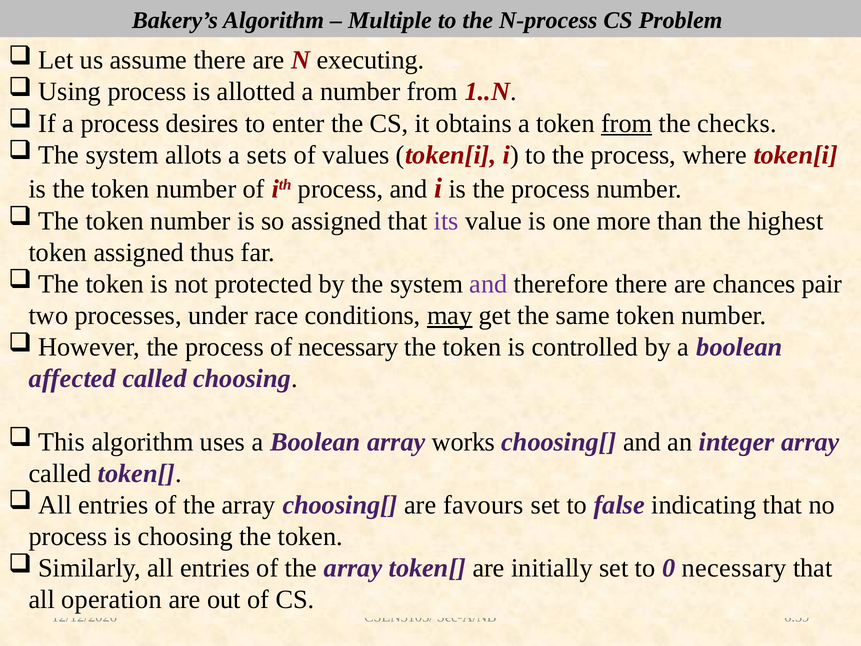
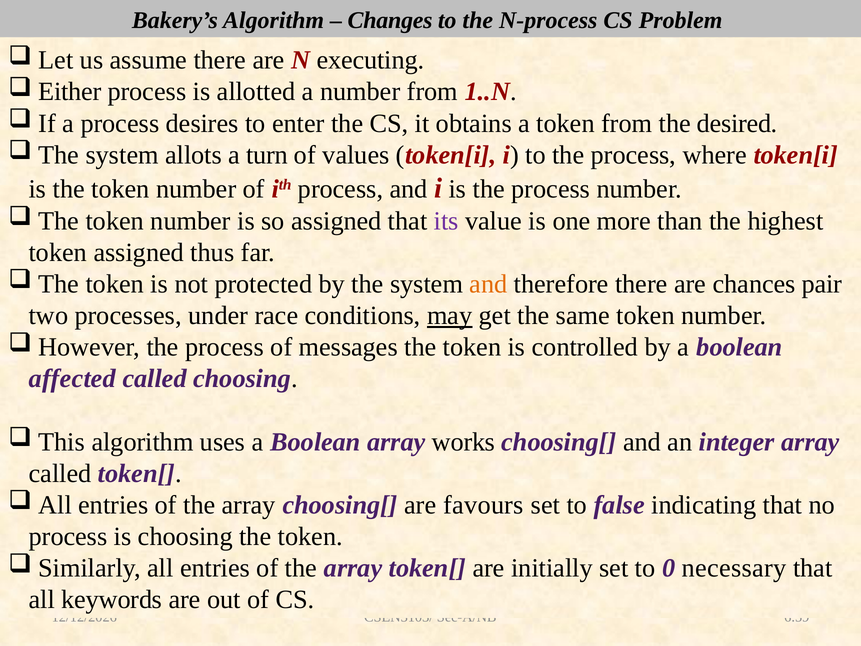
Multiple: Multiple -> Changes (390, 20)
Using: Using -> Either (70, 92)
from underline: present -> none (627, 123)
checks: checks -> desired (737, 123)
sets: sets -> turn (267, 155)
and colour: purple -> orange (488, 284)
of necessary: necessary -> messages (348, 347)
operation: operation -> keywords (112, 600)
